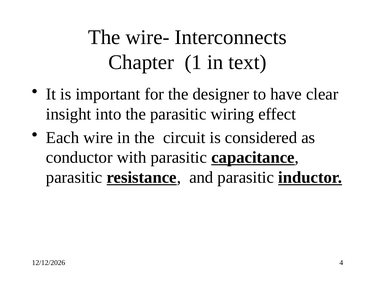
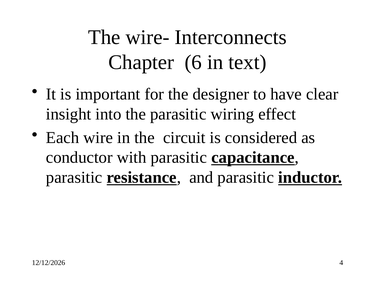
1: 1 -> 6 (193, 62)
